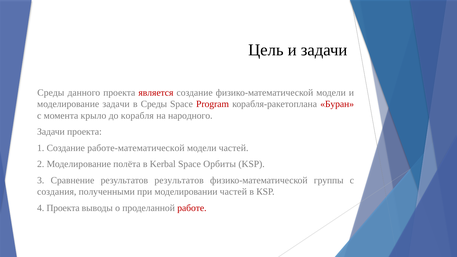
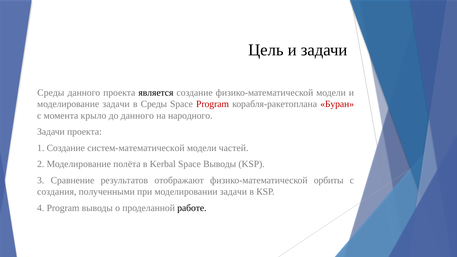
является colour: red -> black (156, 93)
до корабля: корабля -> данного (137, 116)
работе-математической: работе-математической -> систем-математической (136, 148)
Space Орбиты: Орбиты -> Выводы (220, 164)
результатов результатов: результатов -> отображают (179, 180)
группы: группы -> орбиты (329, 180)
моделировании частей: частей -> задачи (233, 192)
4 Проекта: Проекта -> Program (63, 208)
работе colour: red -> black (192, 208)
